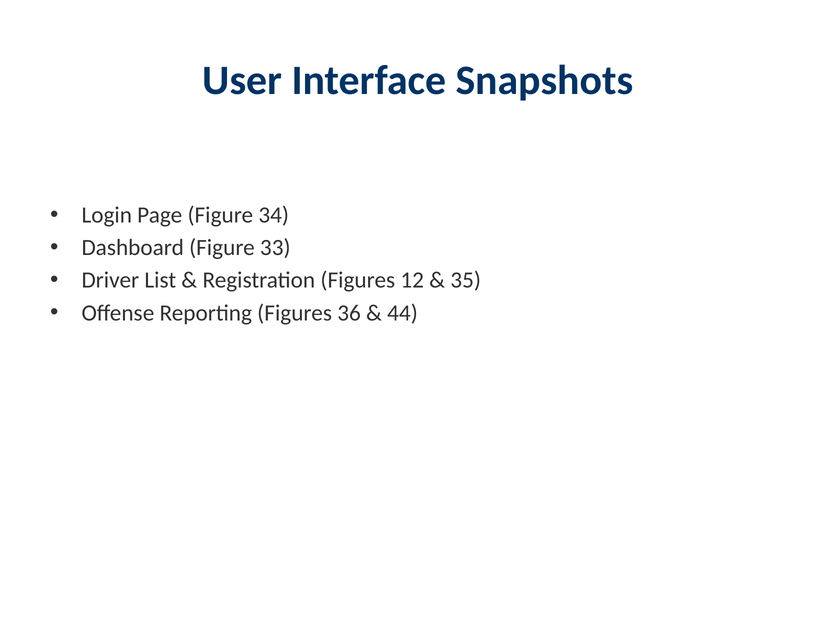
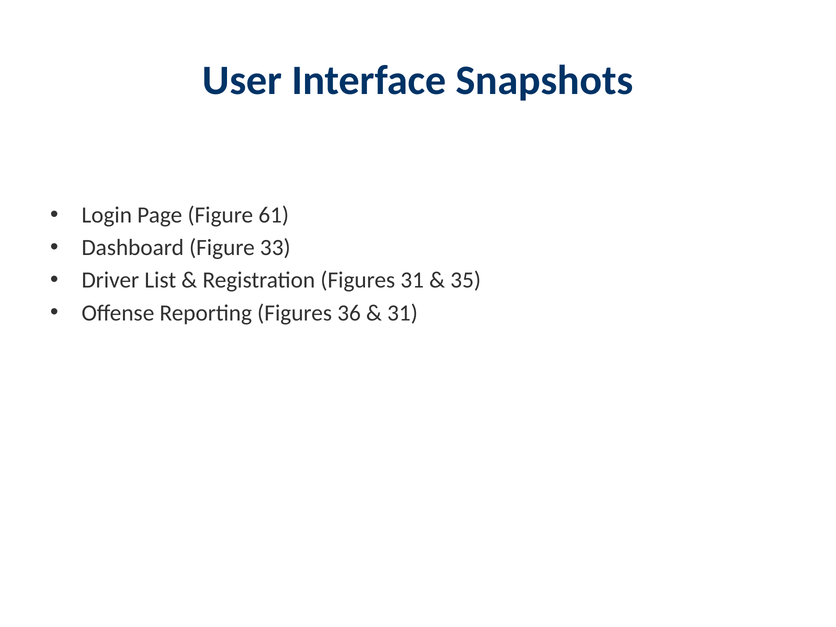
34: 34 -> 61 (274, 215)
Figures 12: 12 -> 31 (412, 280)
44: 44 -> 31 (402, 313)
